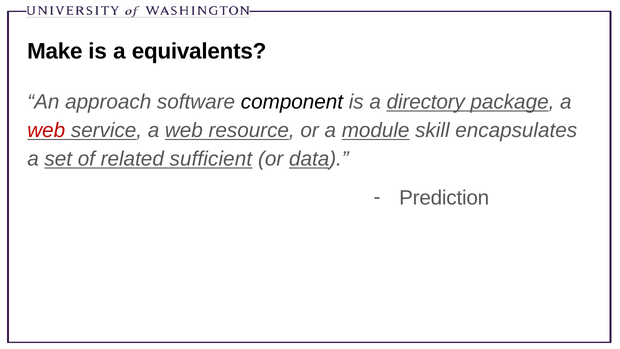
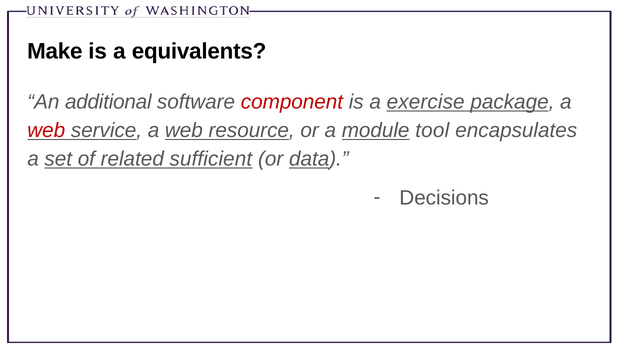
approach: approach -> additional (108, 102)
component colour: black -> red (292, 102)
directory: directory -> exercise (426, 102)
skill: skill -> tool (432, 130)
Prediction: Prediction -> Decisions (444, 198)
